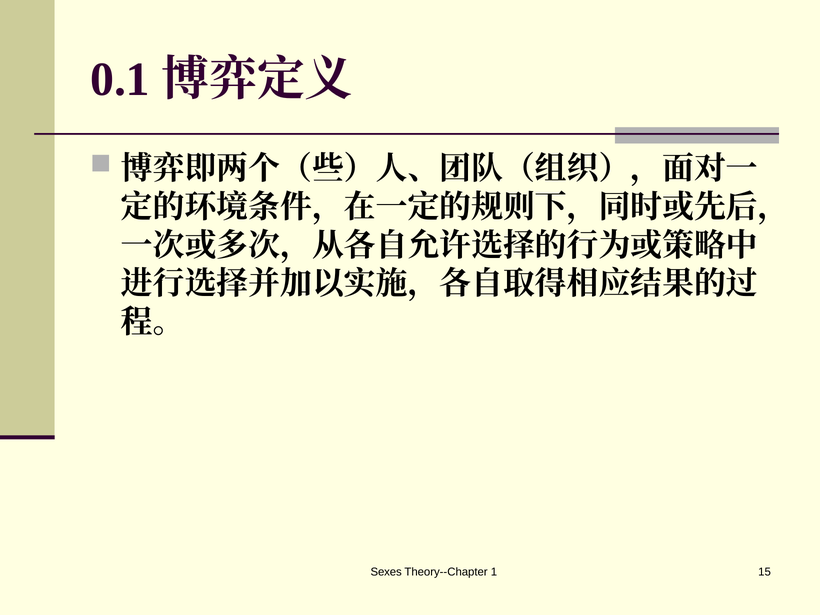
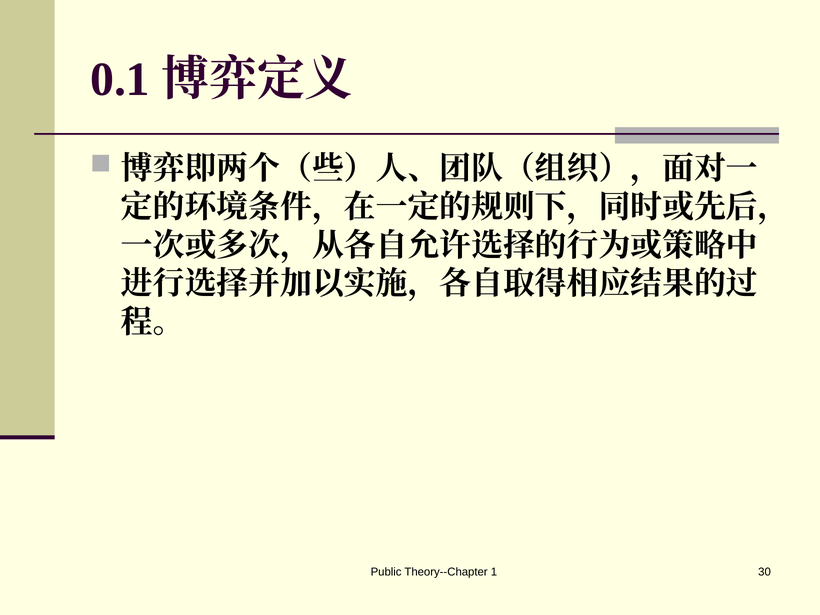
Sexes: Sexes -> Public (386, 572)
15: 15 -> 30 (765, 572)
